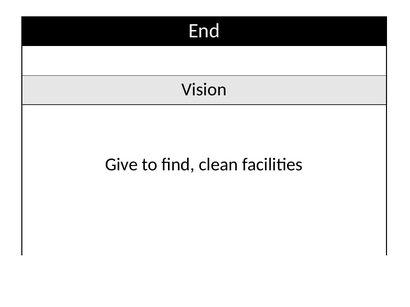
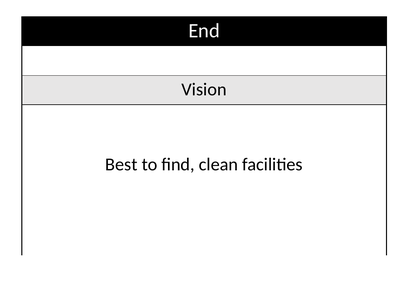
Give: Give -> Best (121, 165)
